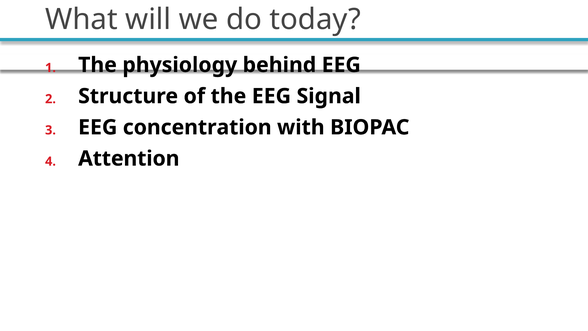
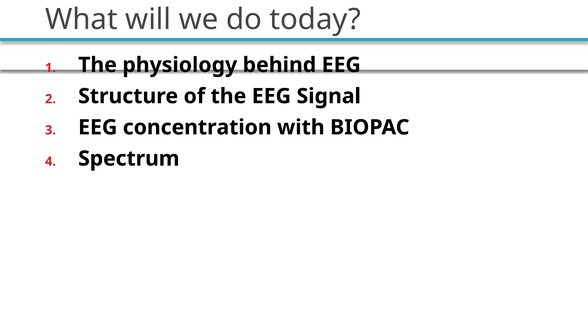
Attention: Attention -> Spectrum (129, 158)
